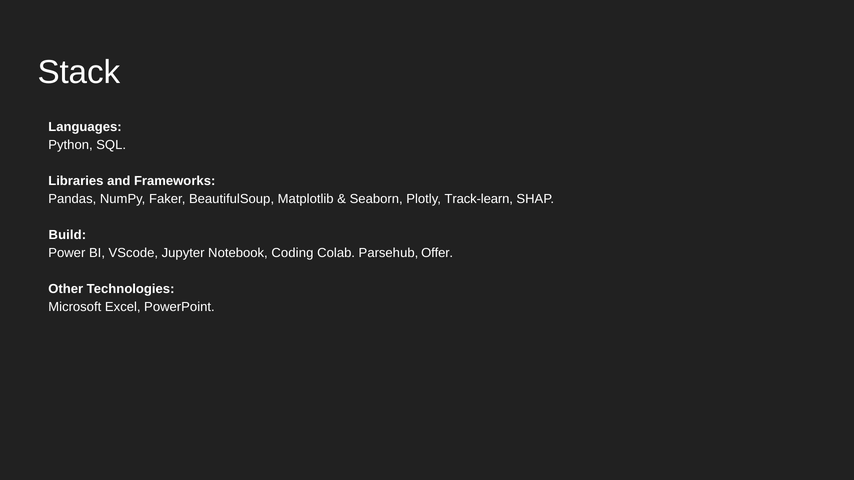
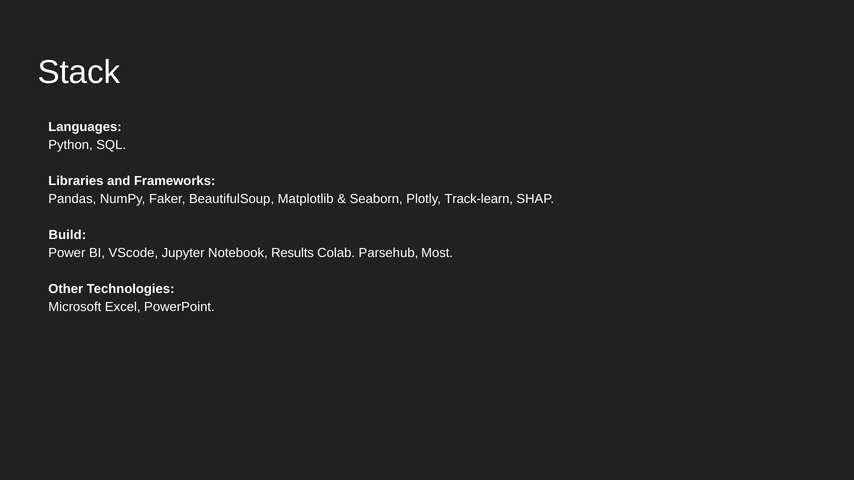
Coding: Coding -> Results (293, 253)
Offer: Offer -> Most (437, 253)
